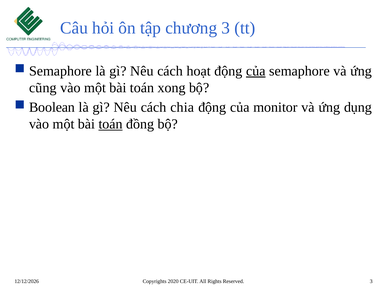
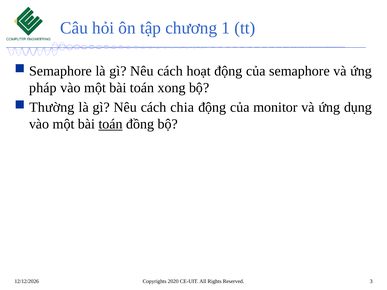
chương 3: 3 -> 1 (226, 28)
của underline: present -> none (256, 71)
cũng: cũng -> pháp (43, 88)
Boolean: Boolean -> Thường (52, 107)
